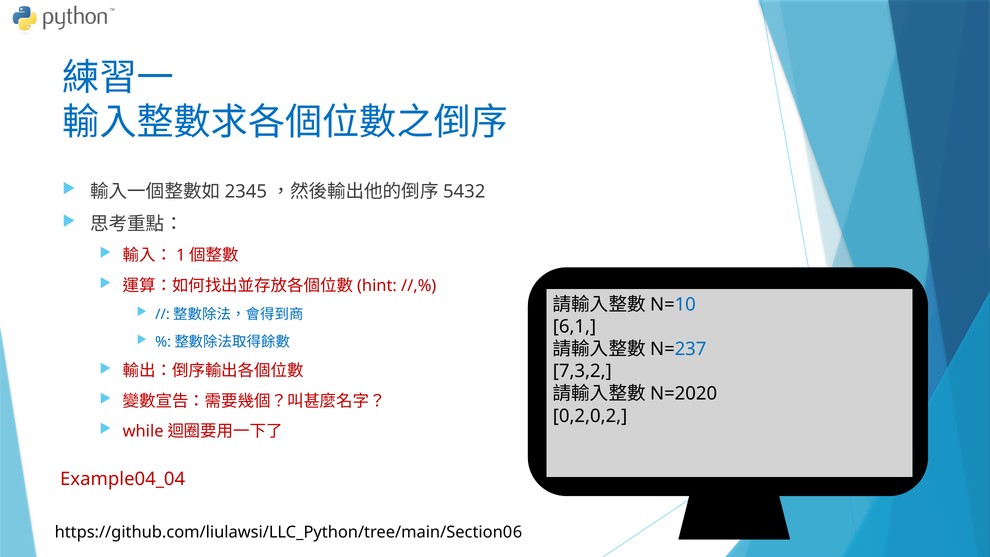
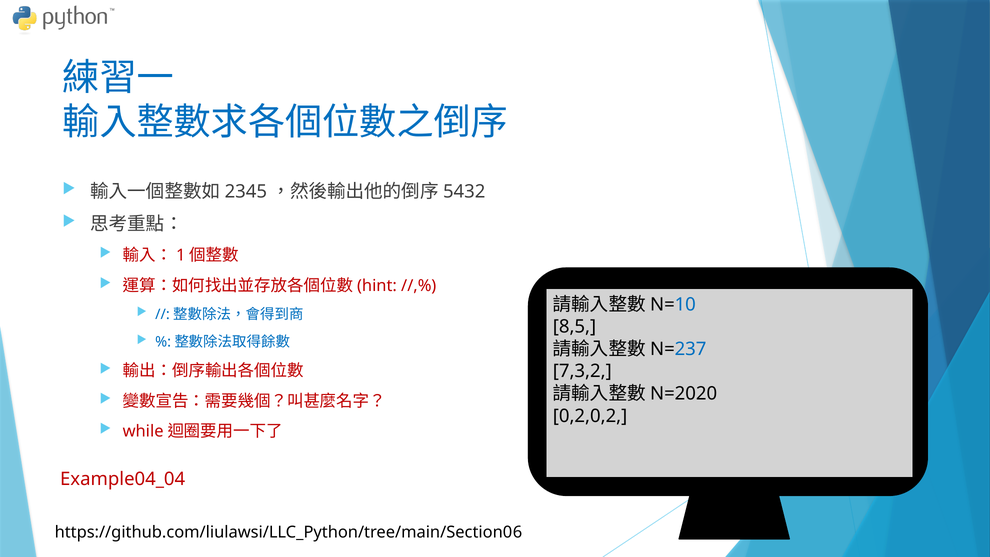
6,1: 6,1 -> 8,5 (574, 327)
